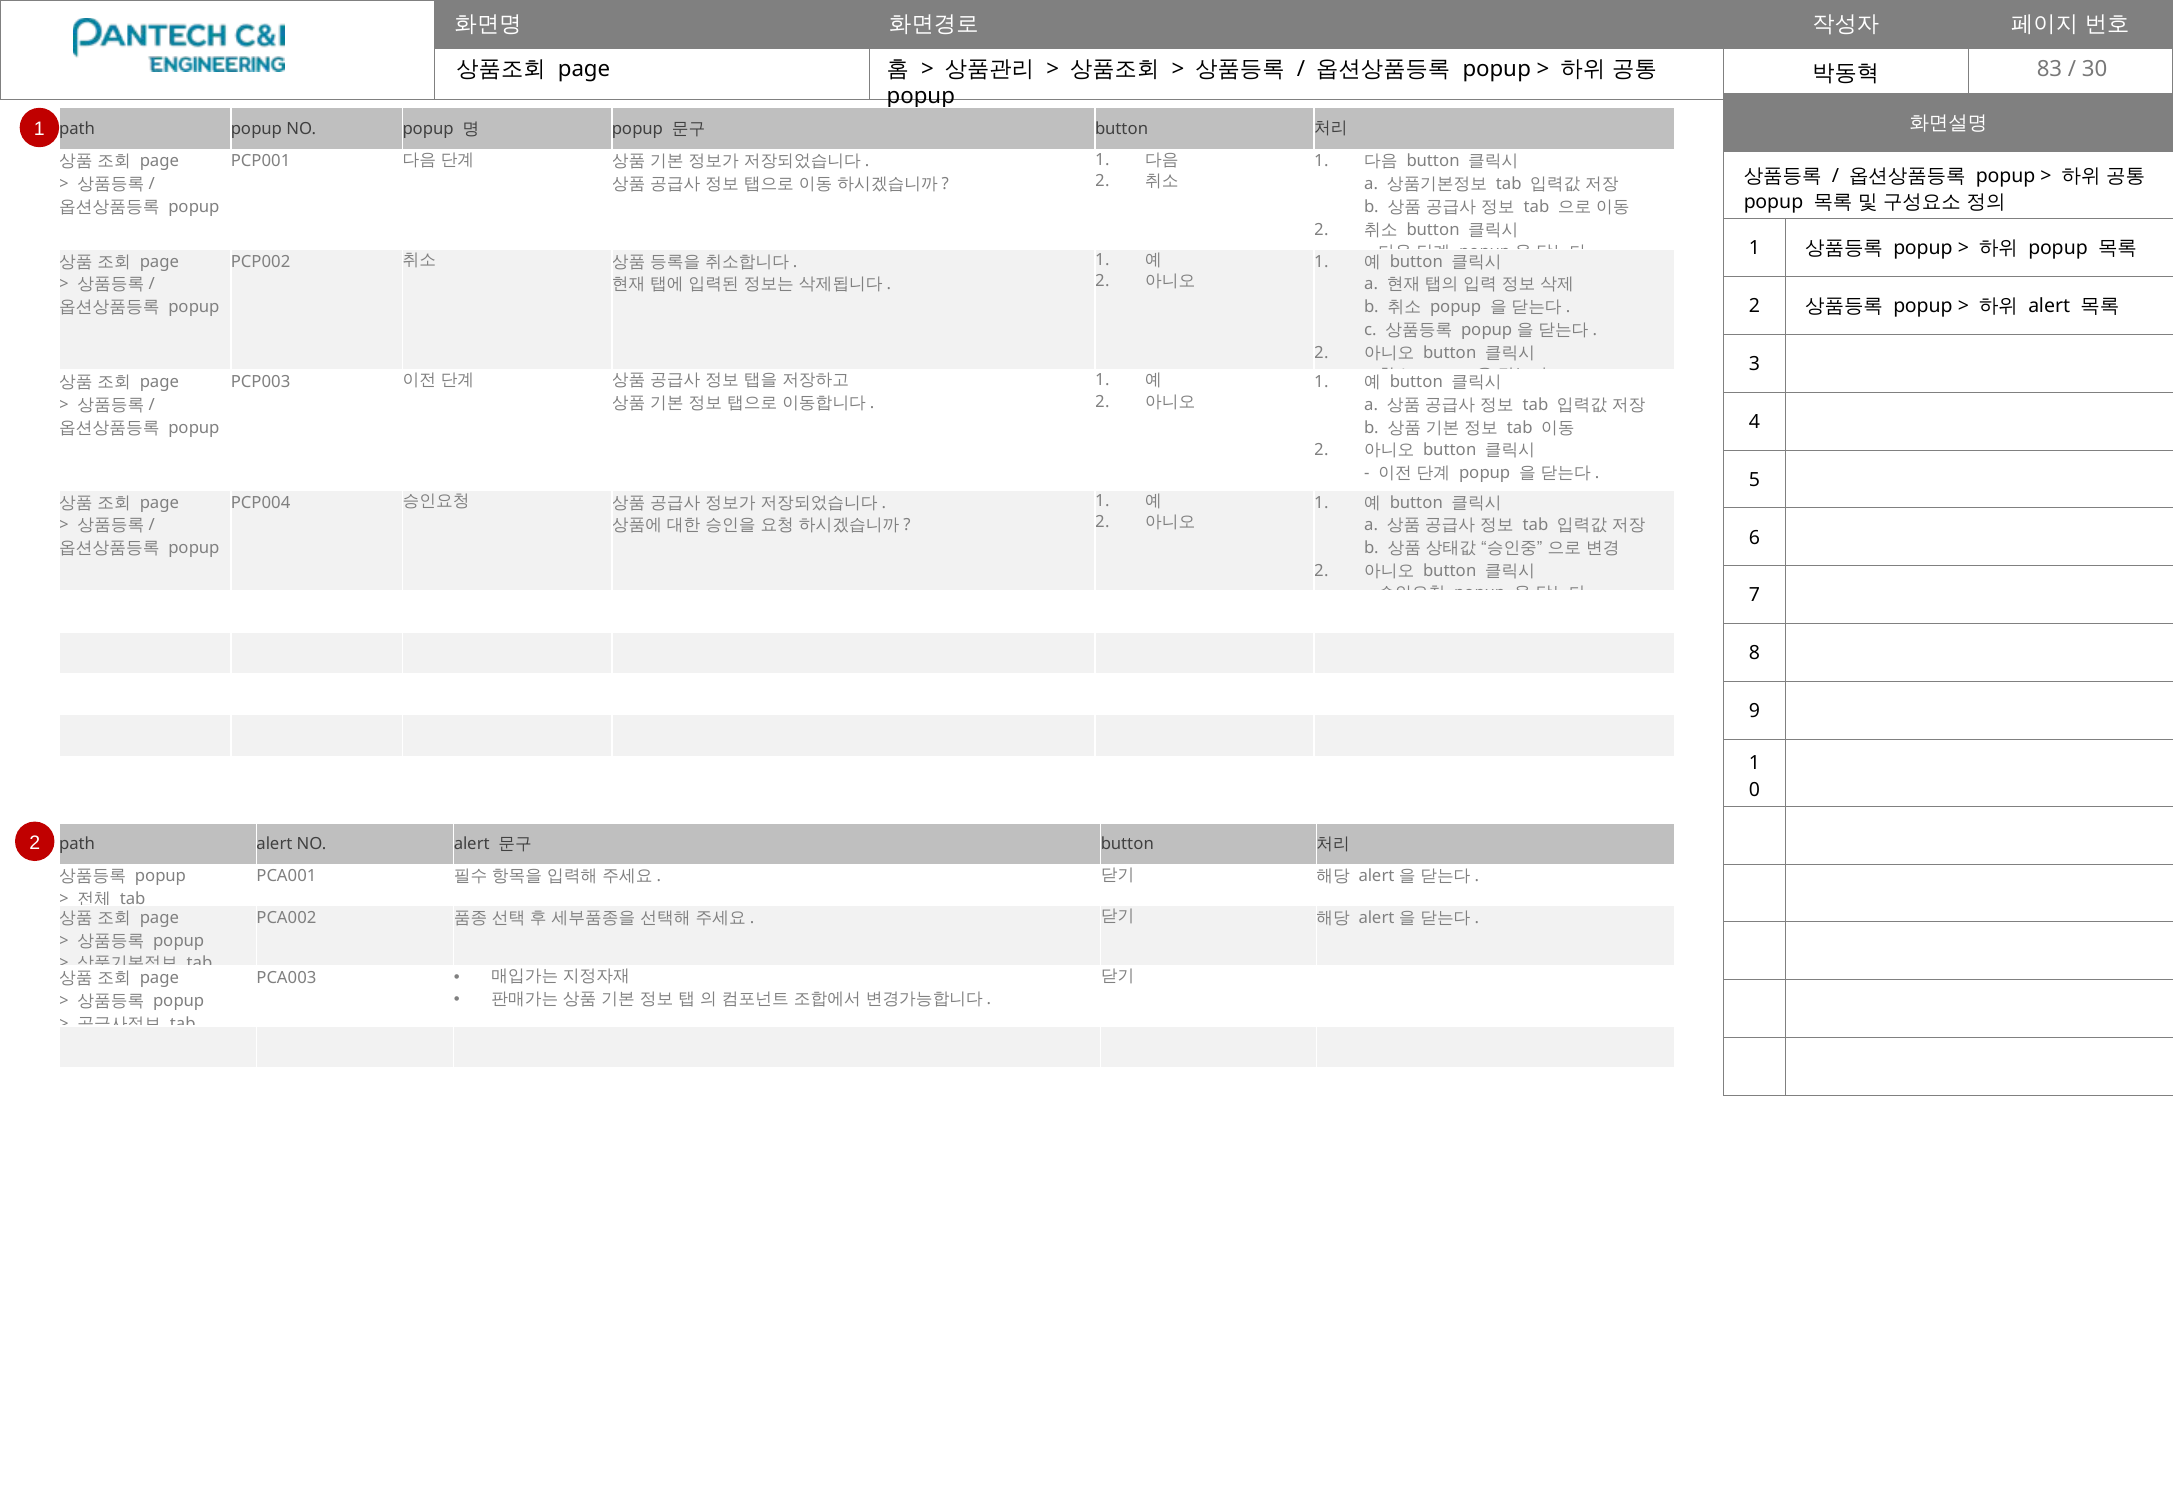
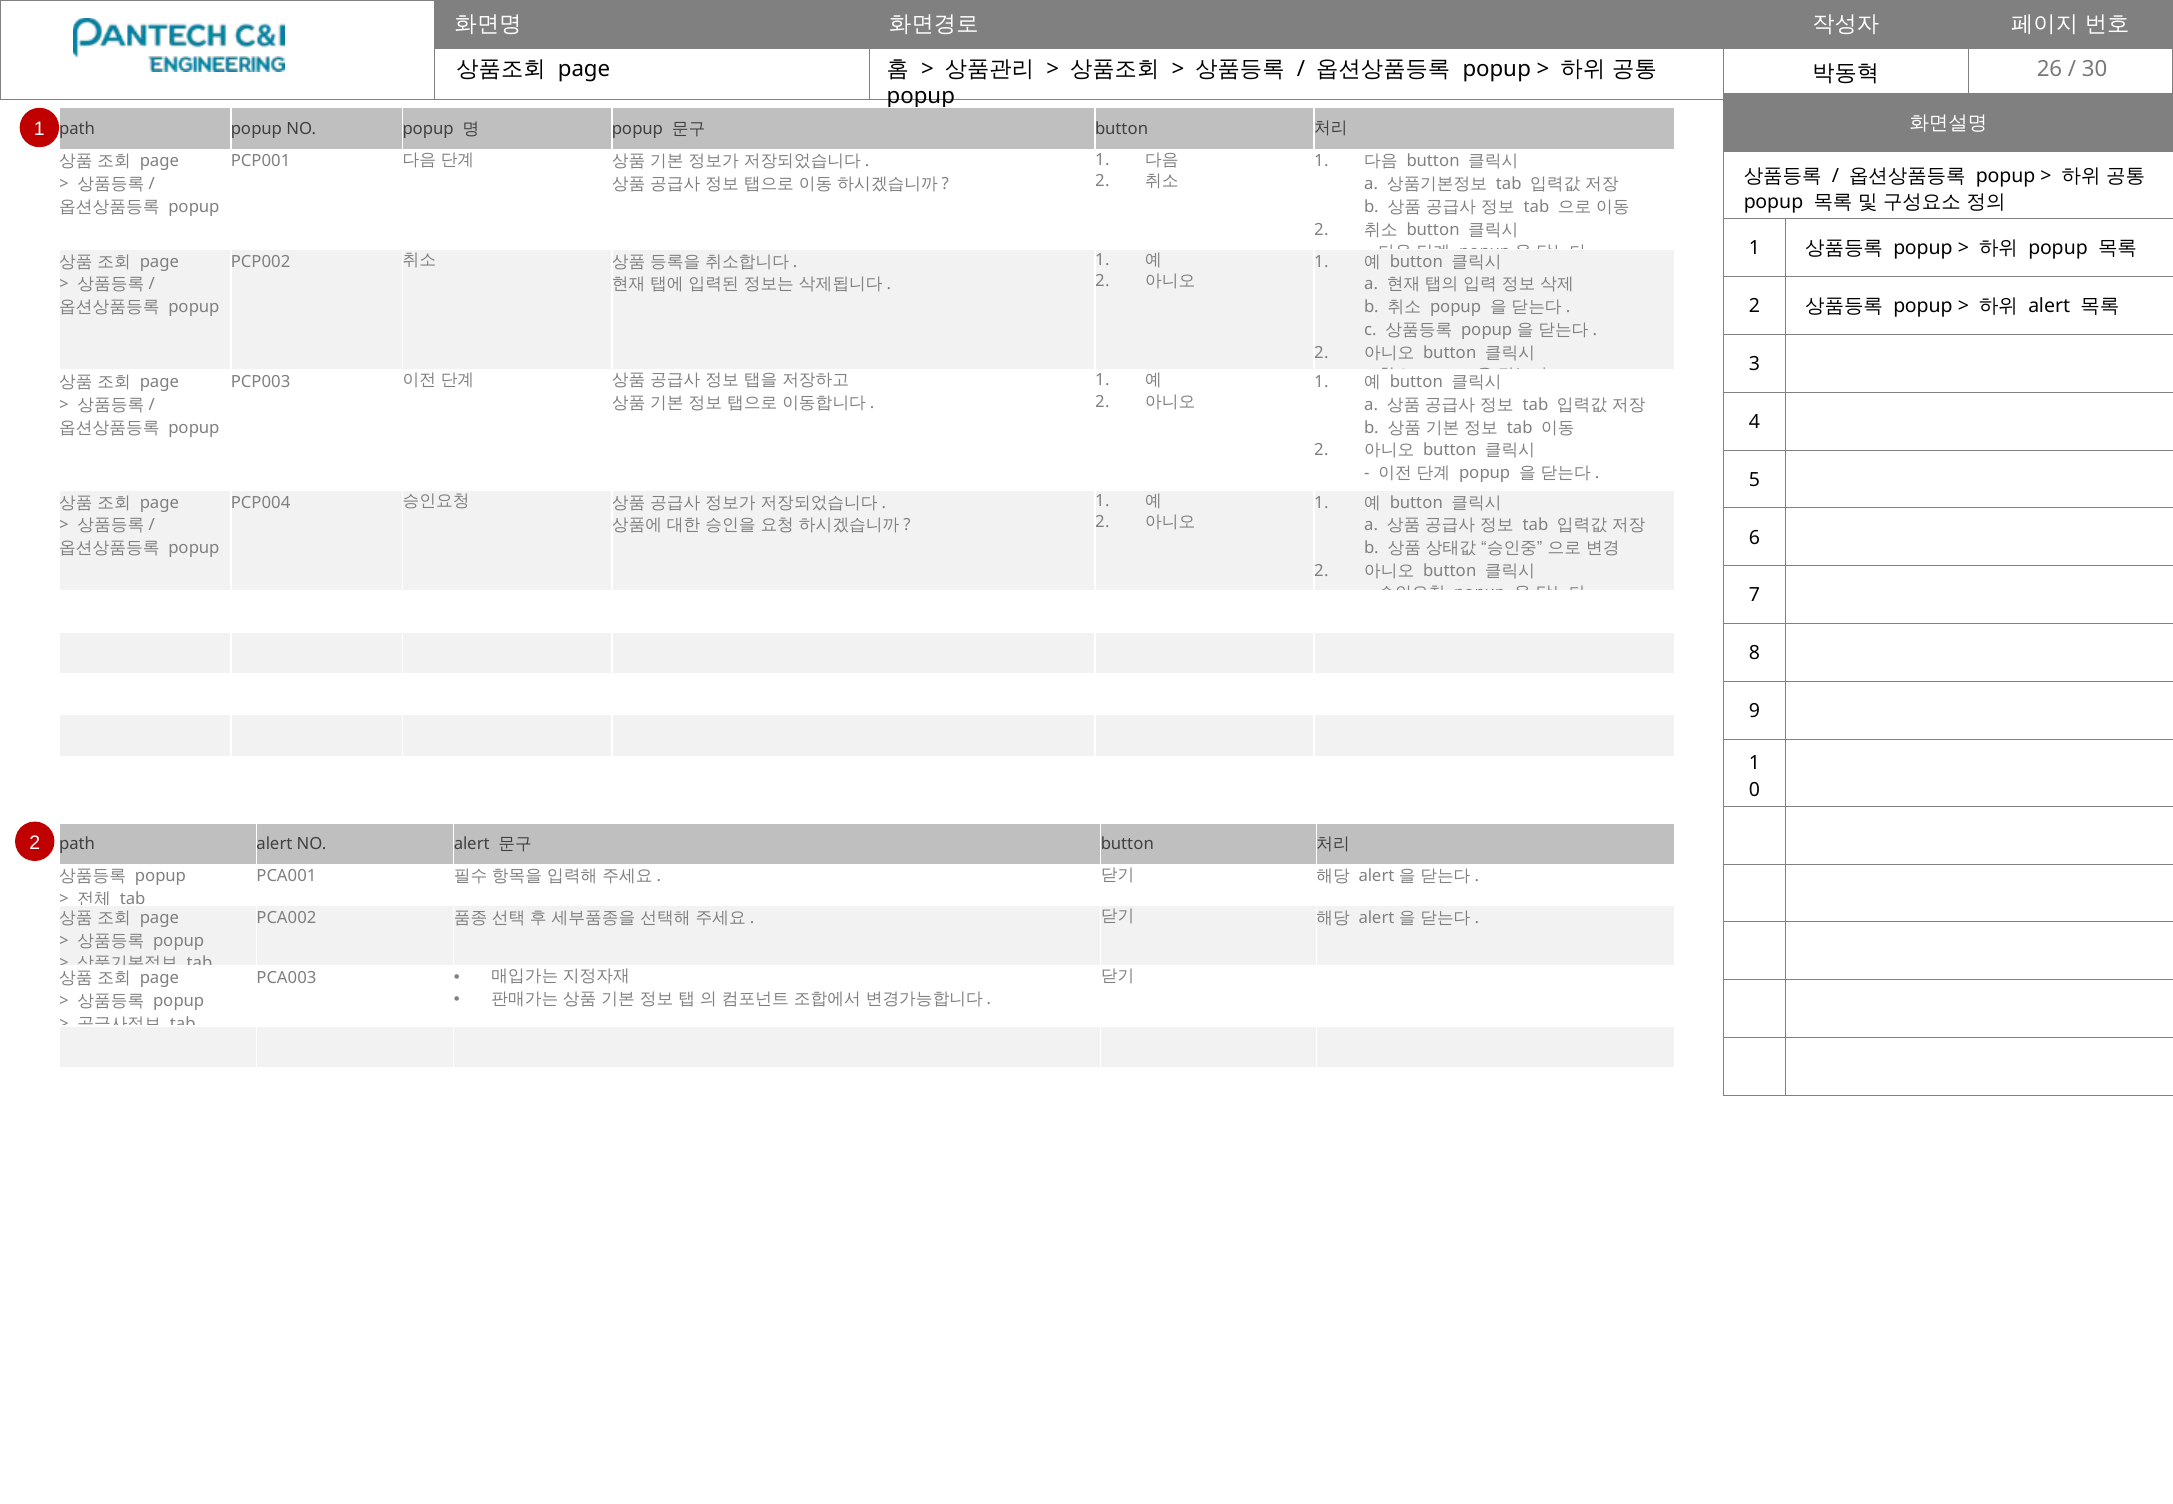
83: 83 -> 26 (2050, 69)
